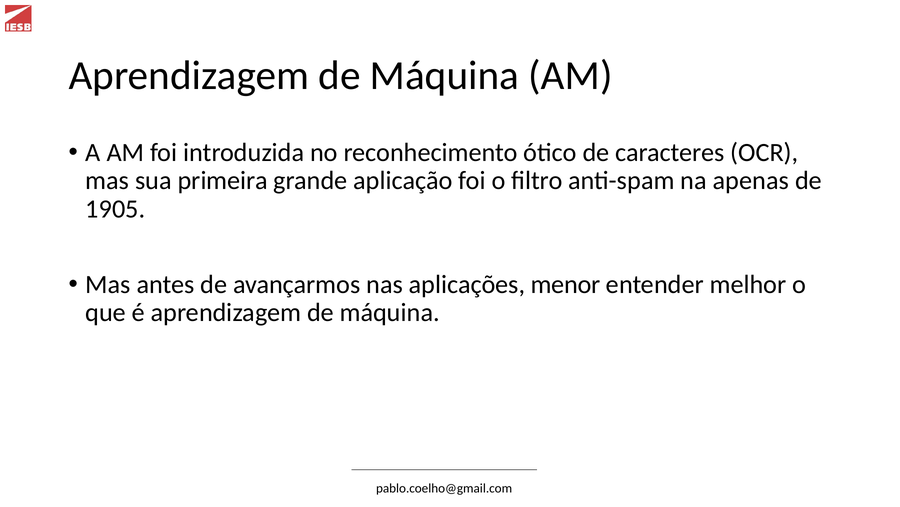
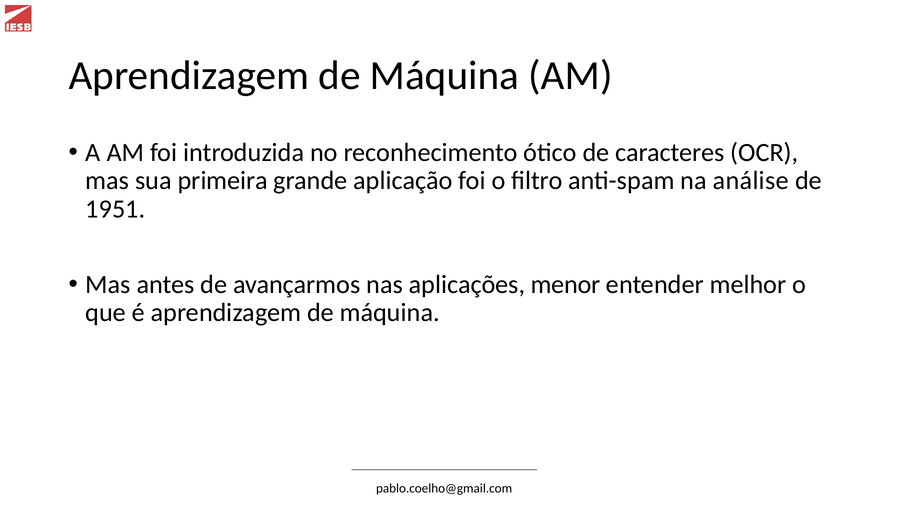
apenas: apenas -> análise (751, 180)
1905: 1905 -> 1951 (115, 209)
